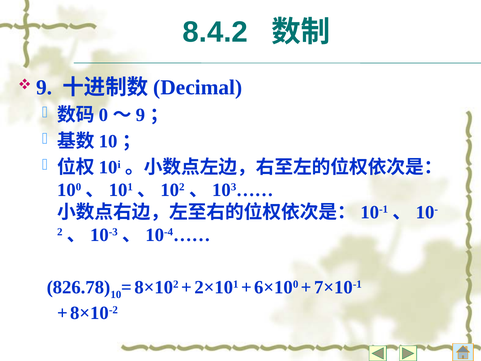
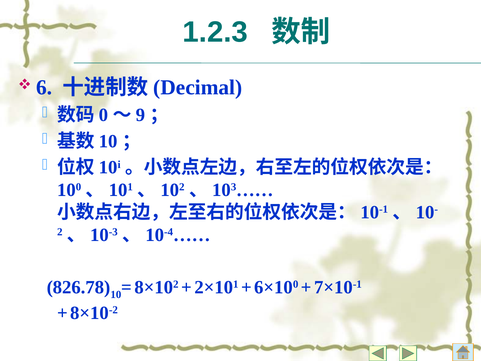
8.4.2: 8.4.2 -> 1.2.3 (215, 32)
9: 9 -> 6 (44, 87)
